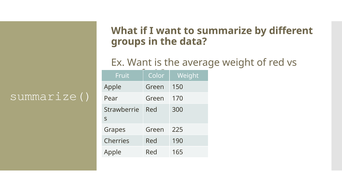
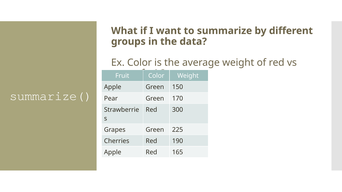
Ex Want: Want -> Color (139, 63)
